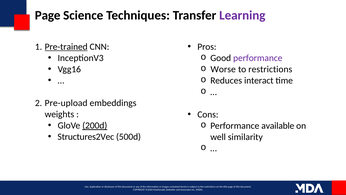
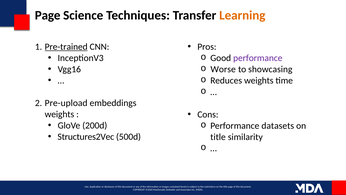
Learning colour: purple -> orange (242, 15)
to restrictions: restrictions -> showcasing (270, 69)
Reduces interact: interact -> weights (259, 80)
200d underline: present -> none (95, 125)
available: available -> datasets (278, 125)
well: well -> title (218, 137)
